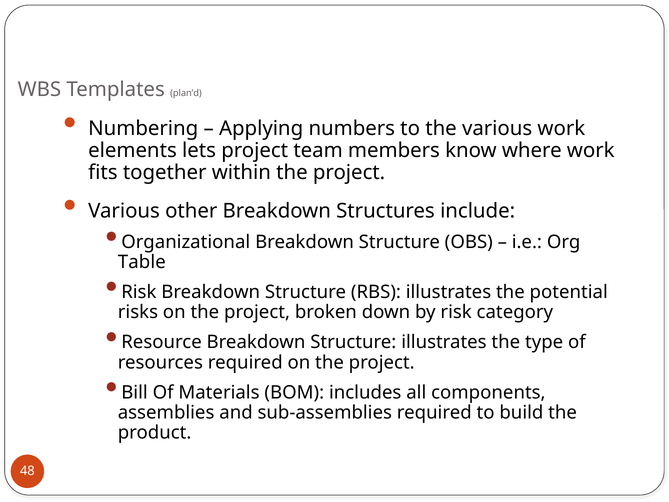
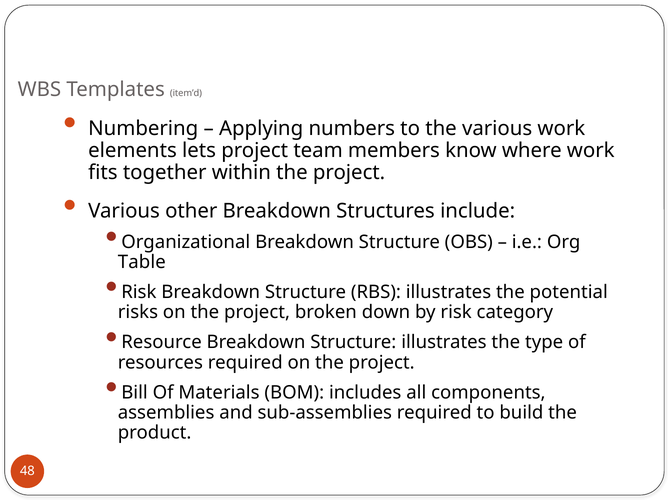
plan’d: plan’d -> item’d (186, 93)
